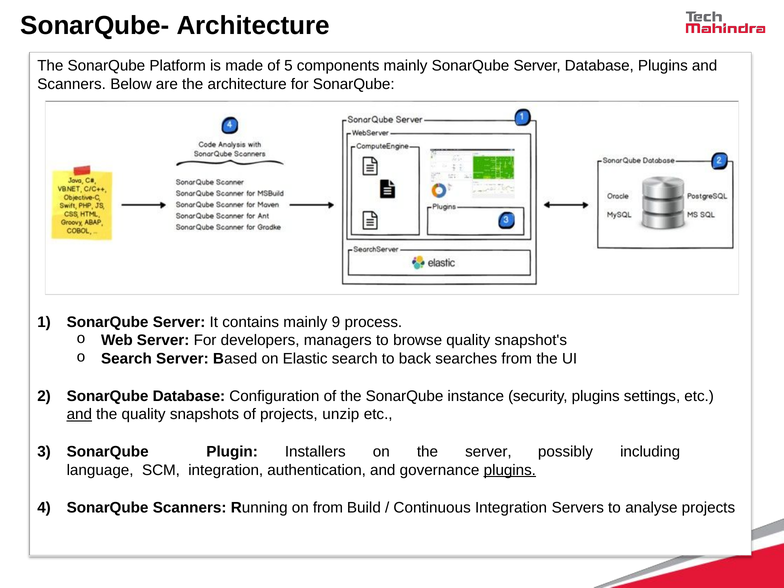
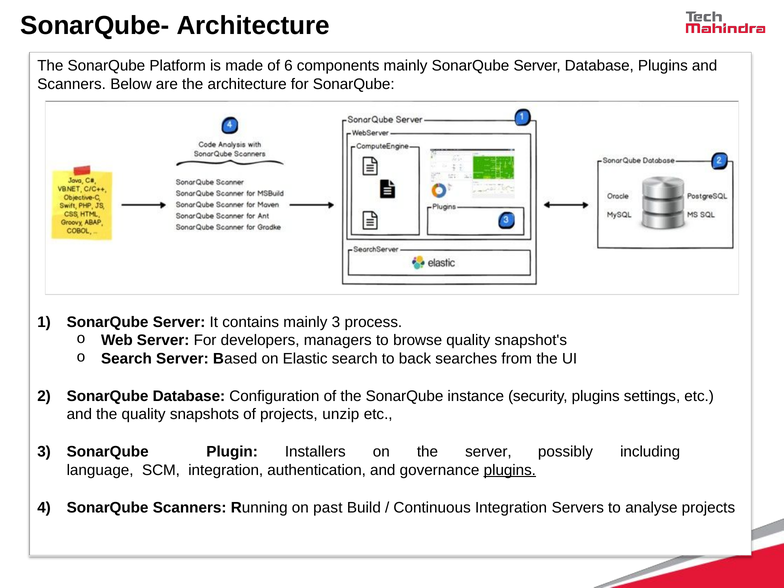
5: 5 -> 6 (288, 66)
mainly 9: 9 -> 3 (336, 322)
and underline: present -> none (79, 414)
on from: from -> past (328, 508)
